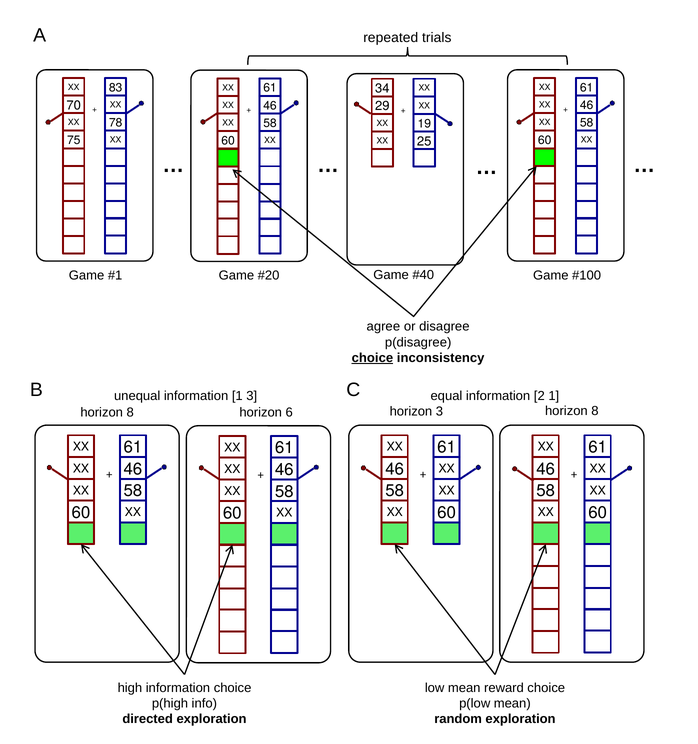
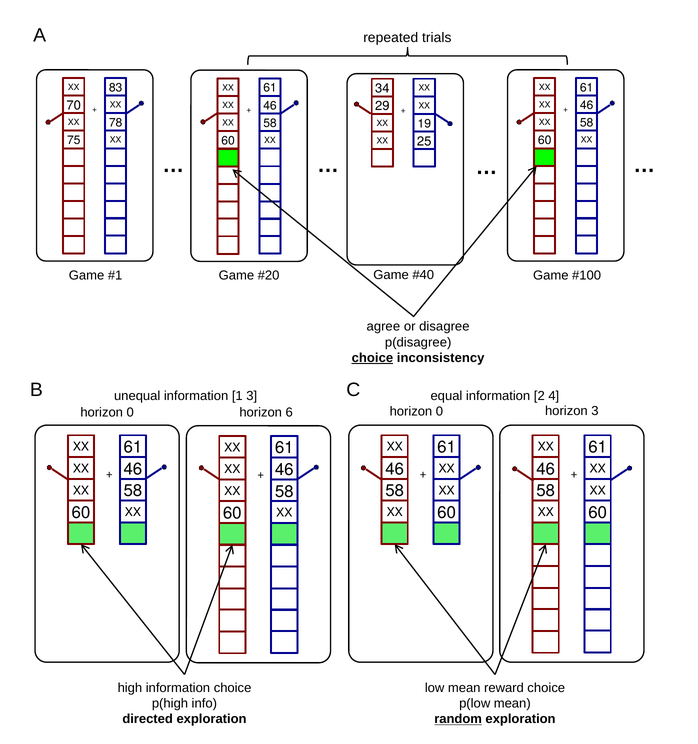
2 1: 1 -> 4 (554, 396)
3: 3 -> 0 (439, 412)
8: 8 -> 3 (595, 411)
8: 8 -> 0 (130, 413)
random underline: none -> present (458, 720)
